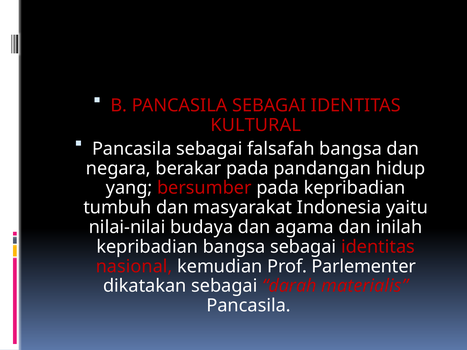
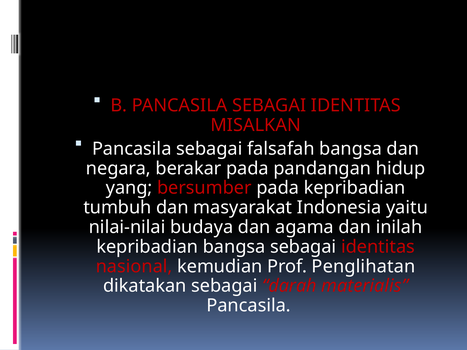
KULTURAL: KULTURAL -> MISALKAN (256, 125)
Parlementer: Parlementer -> Penglihatan (363, 267)
